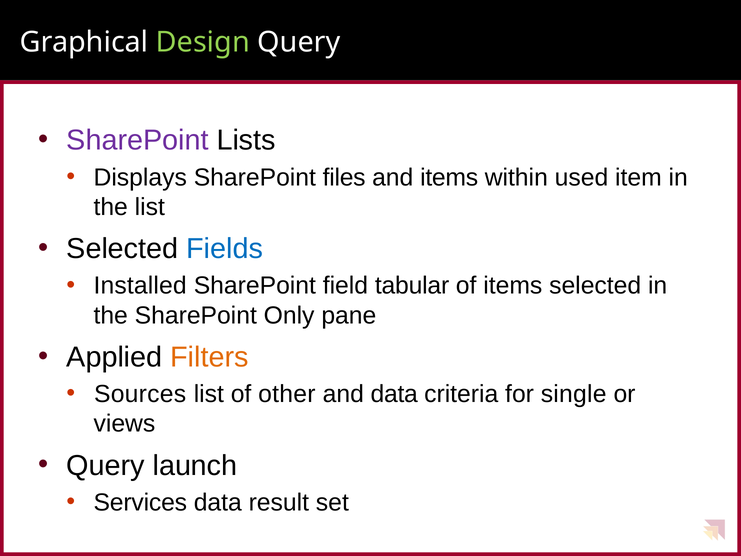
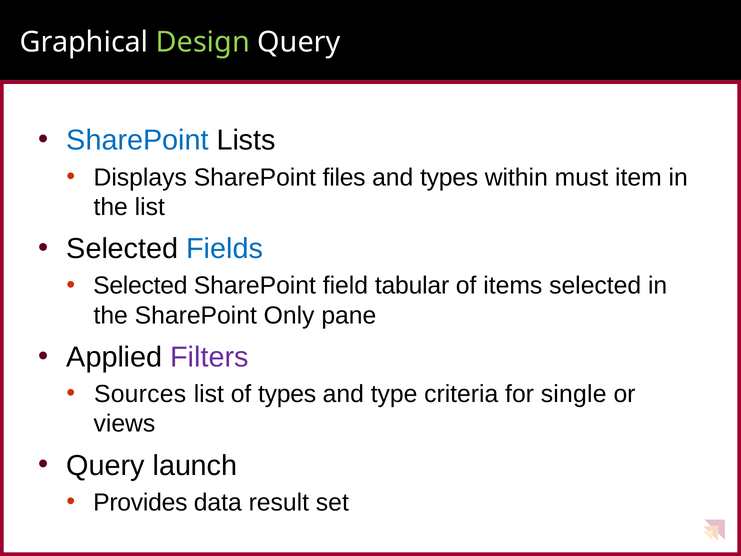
SharePoint colour: purple -> blue (138, 140)
and items: items -> types (449, 177)
used: used -> must (581, 177)
Installed: Installed -> Selected (140, 286)
Filters colour: orange -> purple (209, 357)
of other: other -> types (287, 394)
and data: data -> type (394, 394)
Services: Services -> Provides (140, 502)
